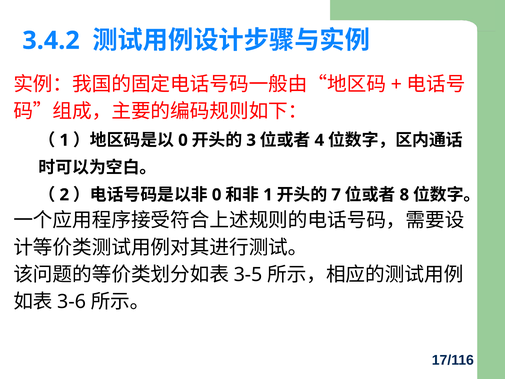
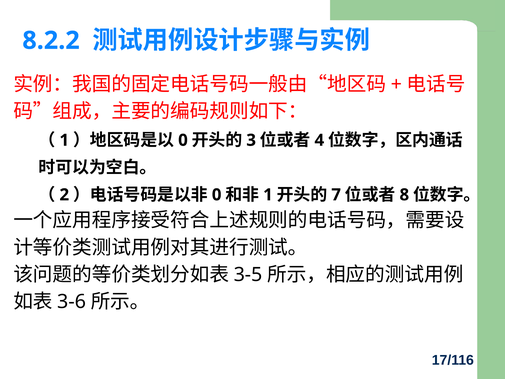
3.4.2: 3.4.2 -> 8.2.2 (51, 40)
